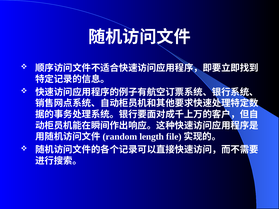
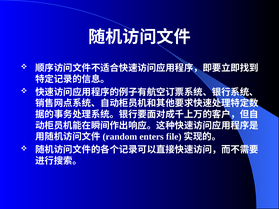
length: length -> enters (152, 137)
